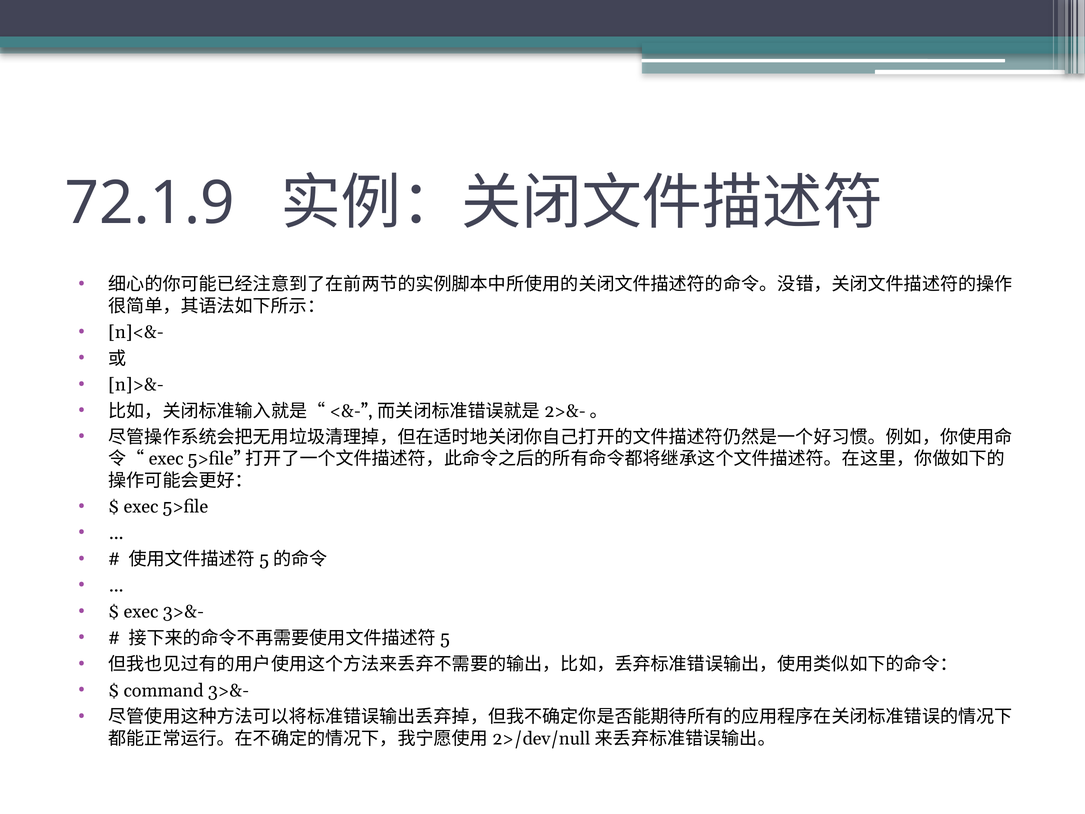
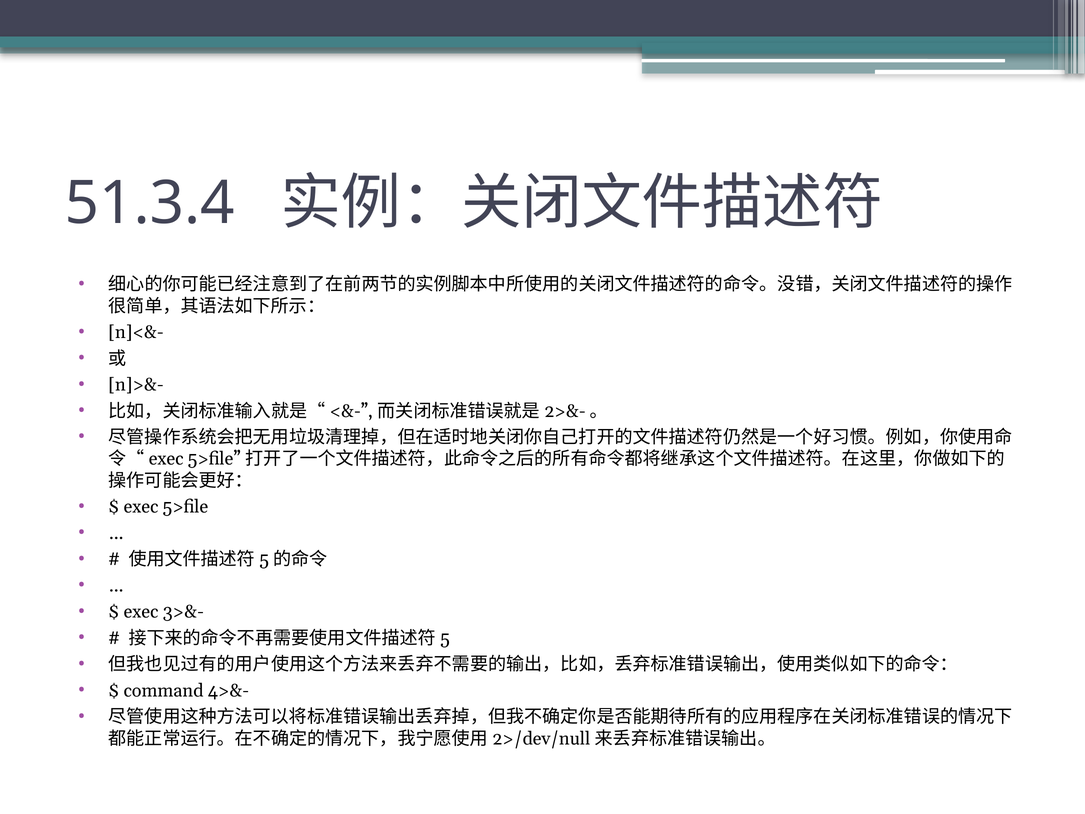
72.1.9: 72.1.9 -> 51.3.4 (150, 203)
command 3>&-: 3>&- -> 4>&- (228, 690)
